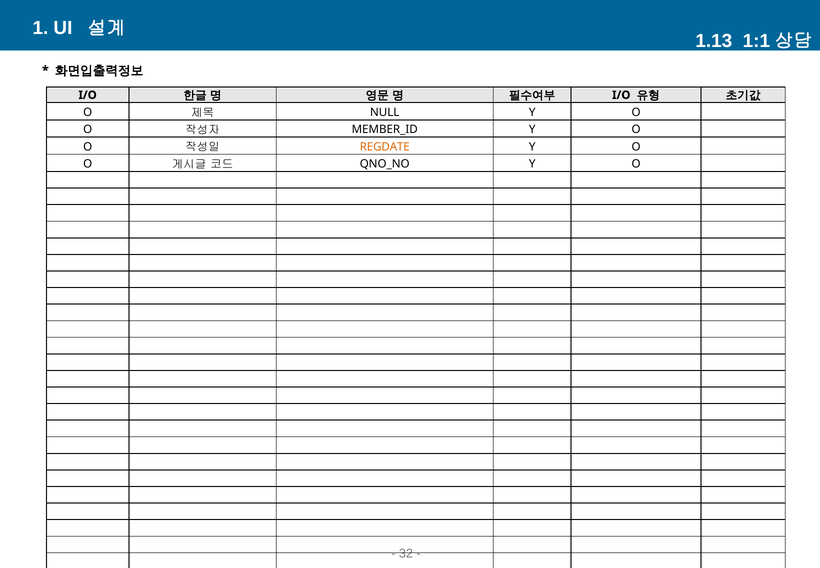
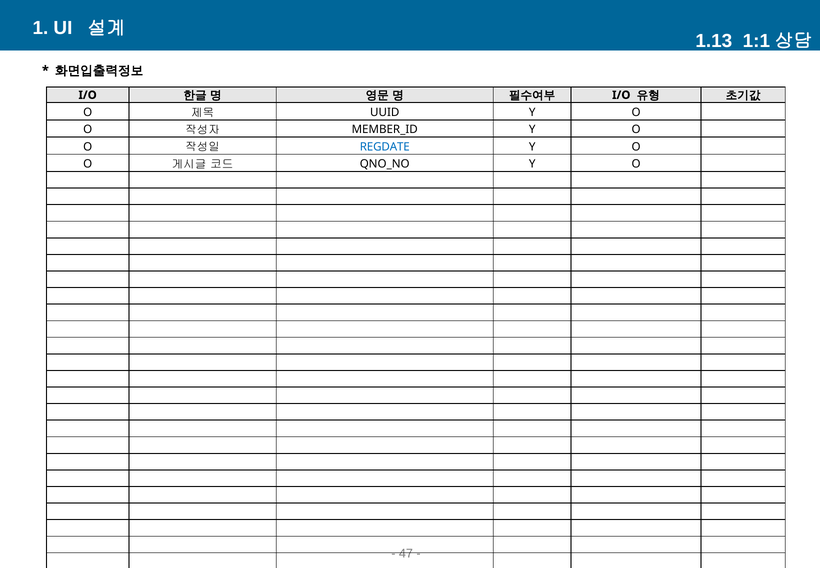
NULL: NULL -> UUID (385, 112)
REGDATE colour: orange -> blue (385, 147)
32: 32 -> 47 (406, 553)
